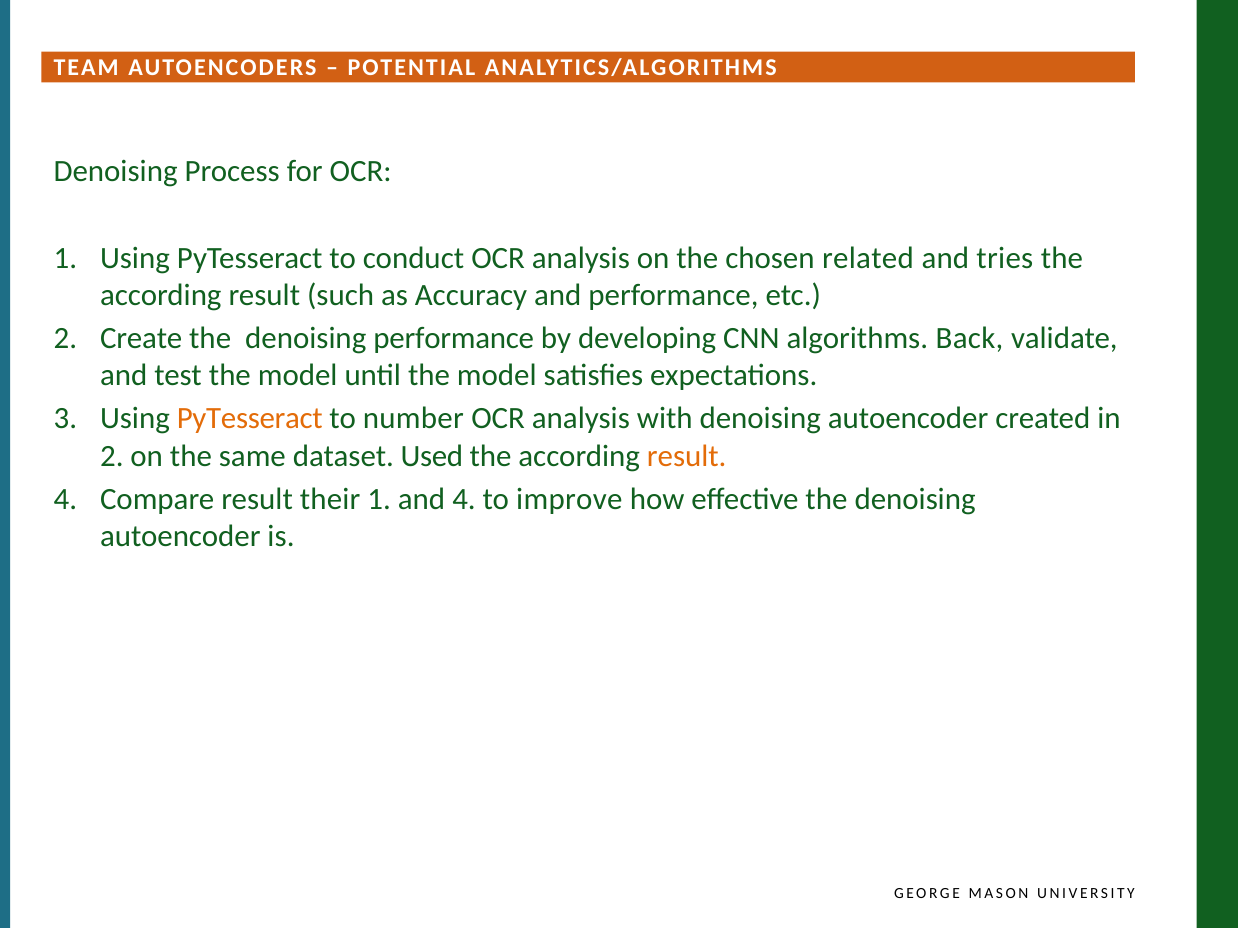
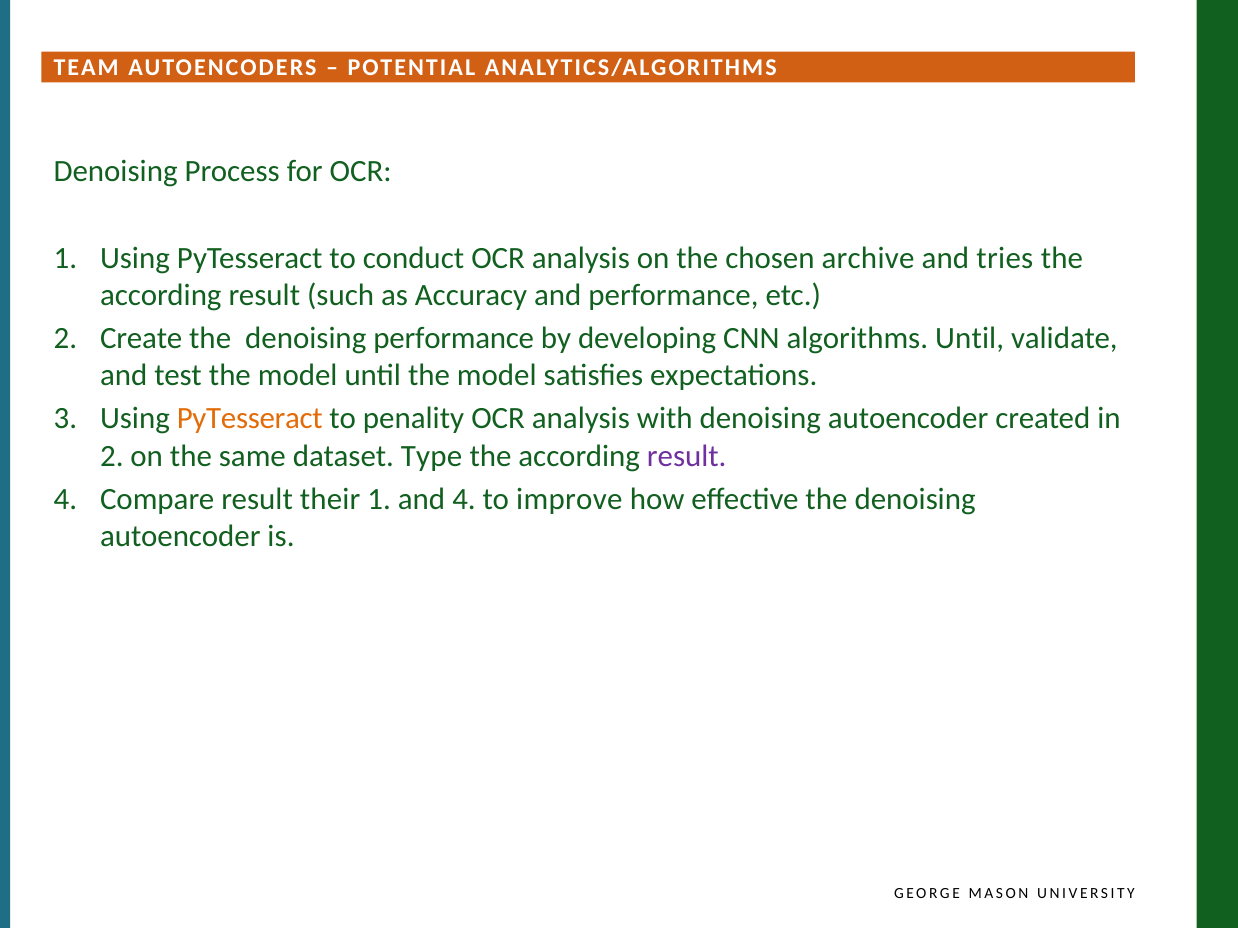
related: related -> archive (868, 258)
algorithms Back: Back -> Until (970, 338)
number: number -> penality (413, 419)
Used: Used -> Type (432, 456)
result colour: orange -> purple (687, 456)
